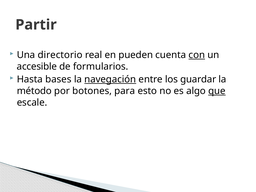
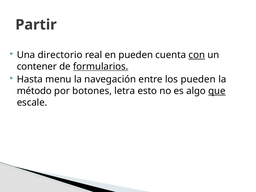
accesible: accesible -> contener (37, 66)
formularios underline: none -> present (101, 66)
bases: bases -> menu (58, 79)
navegación underline: present -> none (110, 79)
los guardar: guardar -> pueden (198, 79)
para: para -> letra (125, 91)
